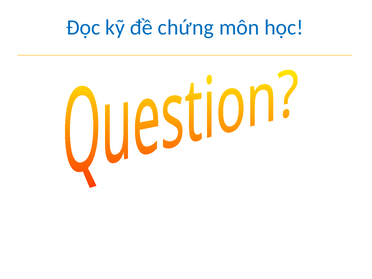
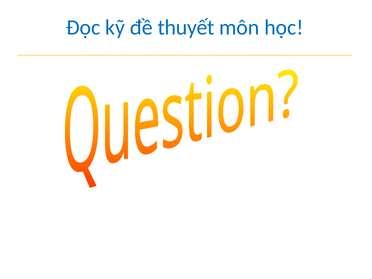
chứng: chứng -> thuyết (186, 27)
